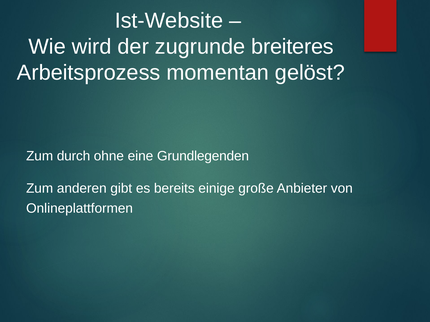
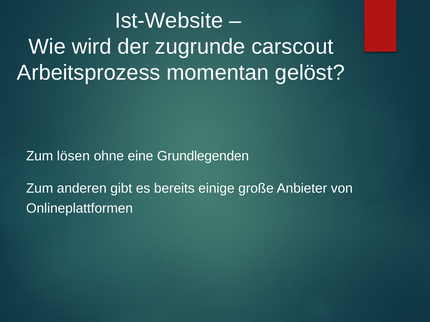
breiteres: breiteres -> carscout (292, 47)
durch: durch -> lösen (73, 156)
